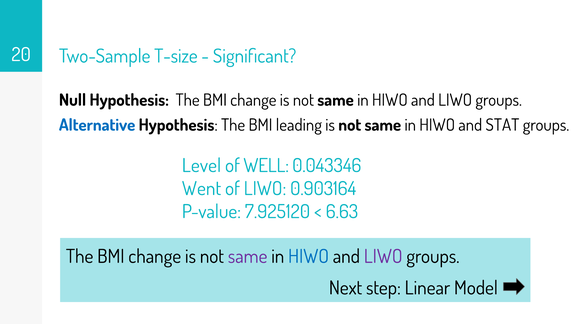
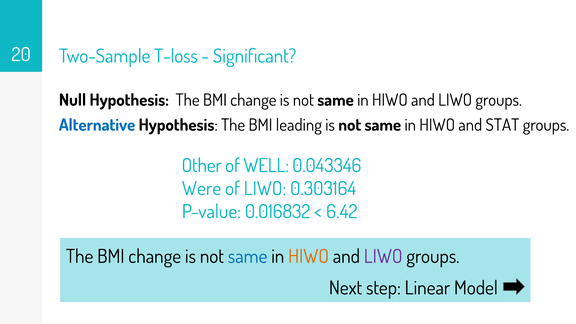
T-size: T-size -> T-loss (176, 56)
Level: Level -> Other (202, 166)
Went: Went -> Were (202, 189)
0.903164: 0.903164 -> 0.303164 (323, 189)
7.925120: 7.925120 -> 0.016832 (278, 212)
6.63: 6.63 -> 6.42 (342, 212)
same colour: purple -> blue (248, 257)
HIWO colour: blue -> orange (309, 257)
